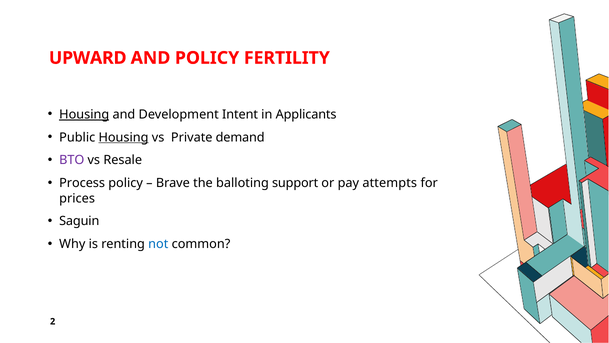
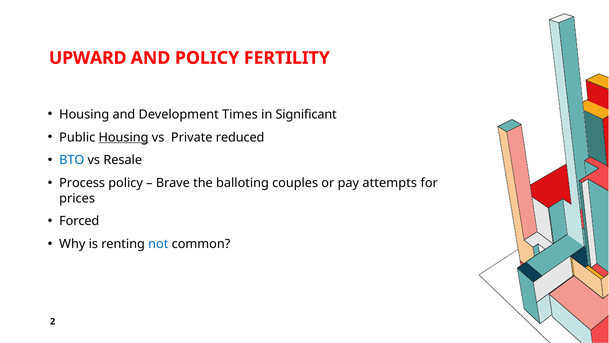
Housing underline: present -> none (84, 114)
Intent: Intent -> Times (240, 114)
Applicants: Applicants -> Significant (306, 114)
demand: demand -> reduced (240, 137)
BTO colour: purple -> blue (72, 160)
support: support -> couples (295, 183)
Saguin: Saguin -> Forced (79, 221)
